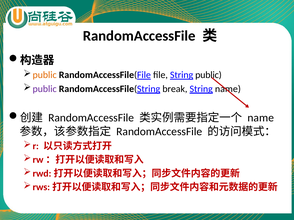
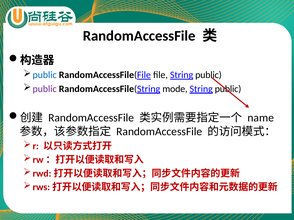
public colour: orange -> blue (45, 75)
break: break -> mode (175, 89)
name: name -> public (228, 89)
